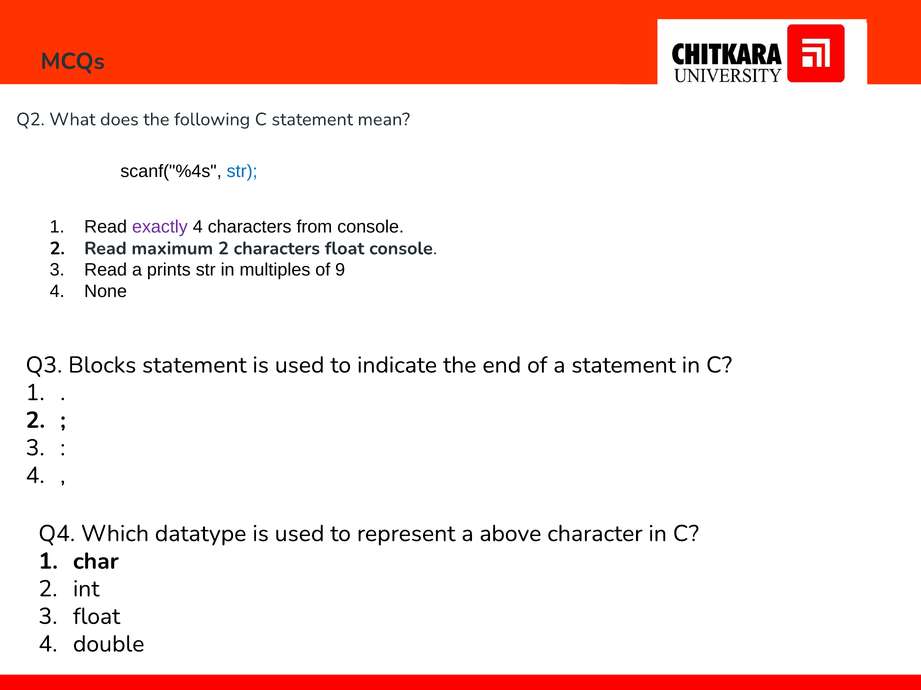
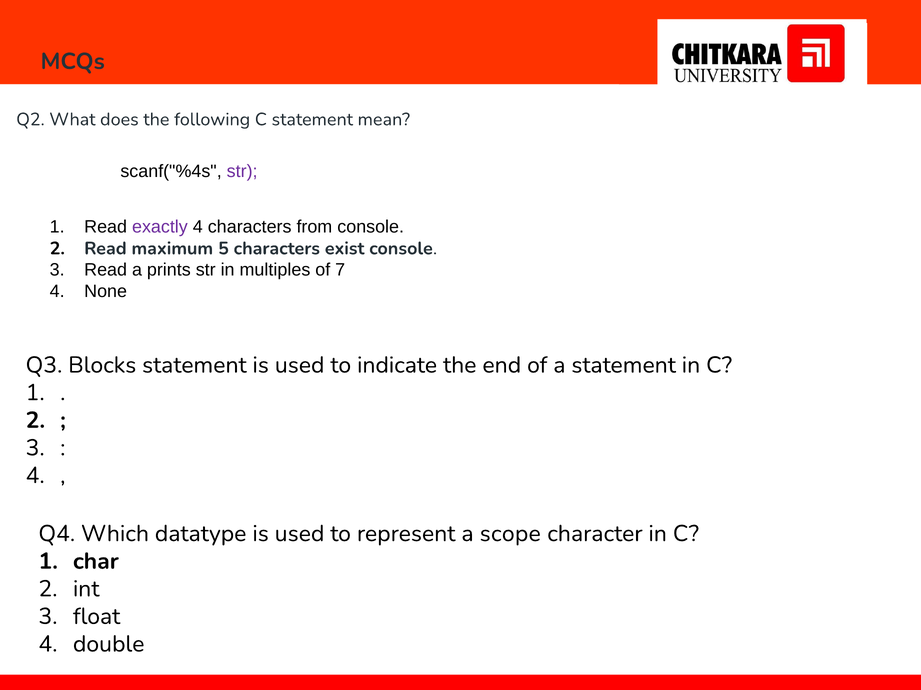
str colour: blue -> purple (242, 172)
maximum 2: 2 -> 5 (223, 249)
characters float: float -> exist (345, 249)
9: 9 -> 7 (340, 270)
above: above -> scope (510, 534)
